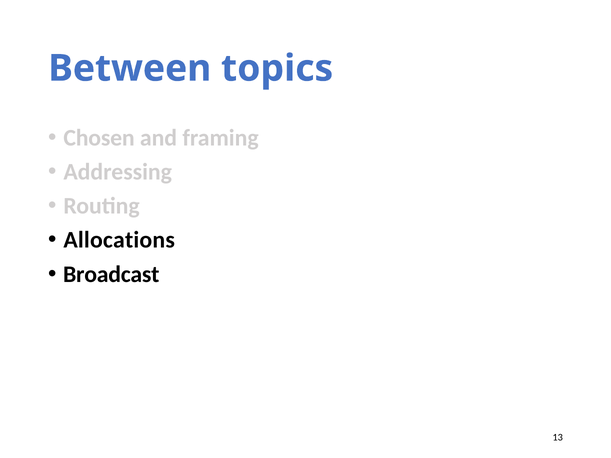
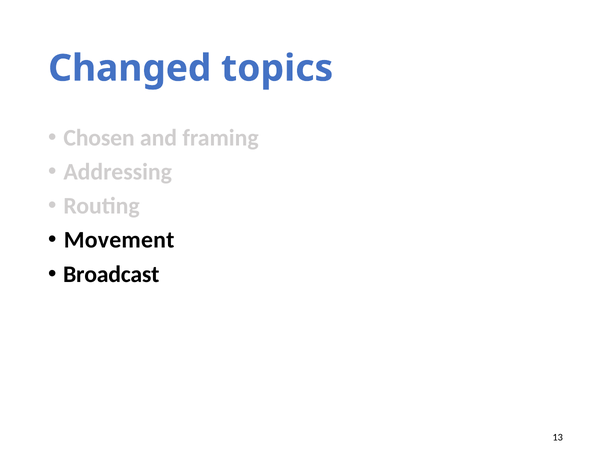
Between: Between -> Changed (130, 68)
Allocations: Allocations -> Movement (119, 240)
